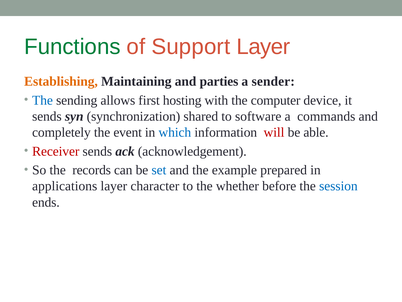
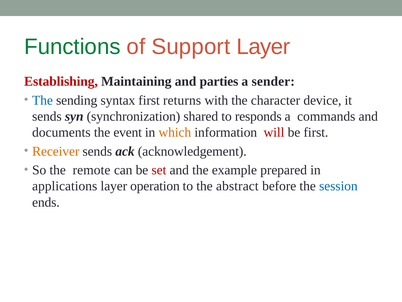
Establishing colour: orange -> red (61, 81)
allows: allows -> syntax (118, 100)
hosting: hosting -> returns (182, 100)
computer: computer -> character (276, 100)
software: software -> responds (258, 116)
completely: completely -> documents (61, 132)
which colour: blue -> orange (175, 132)
be able: able -> first (316, 132)
Receiver colour: red -> orange (56, 151)
records: records -> remote (92, 170)
set colour: blue -> red (159, 170)
character: character -> operation (155, 186)
whether: whether -> abstract (237, 186)
